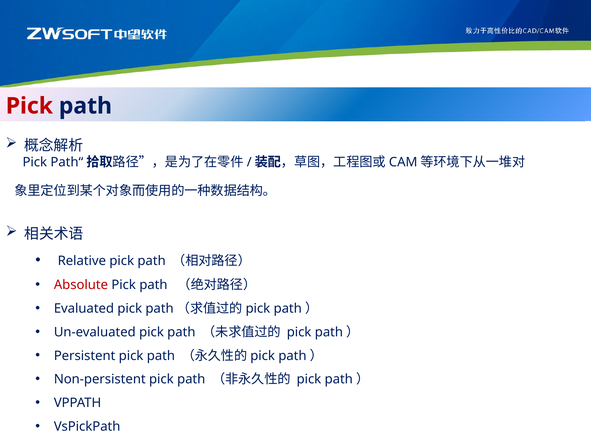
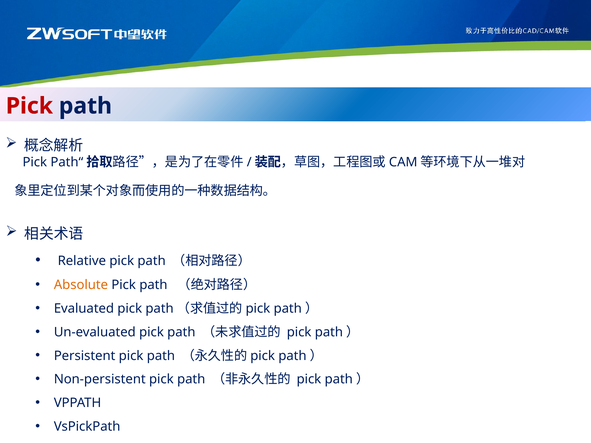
Absolute colour: red -> orange (81, 285)
